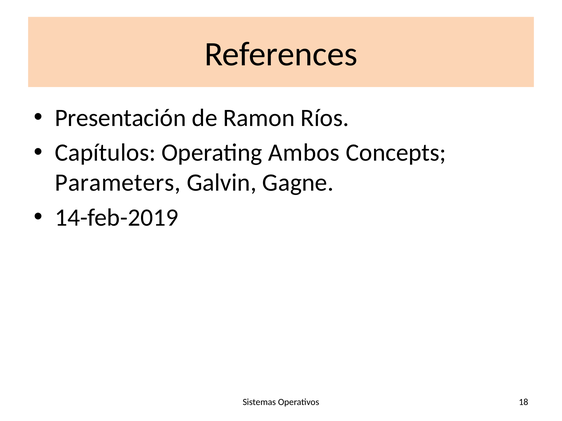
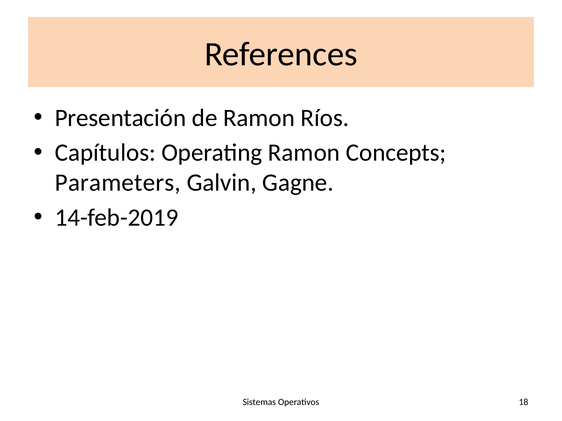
Operating Ambos: Ambos -> Ramon (304, 153)
